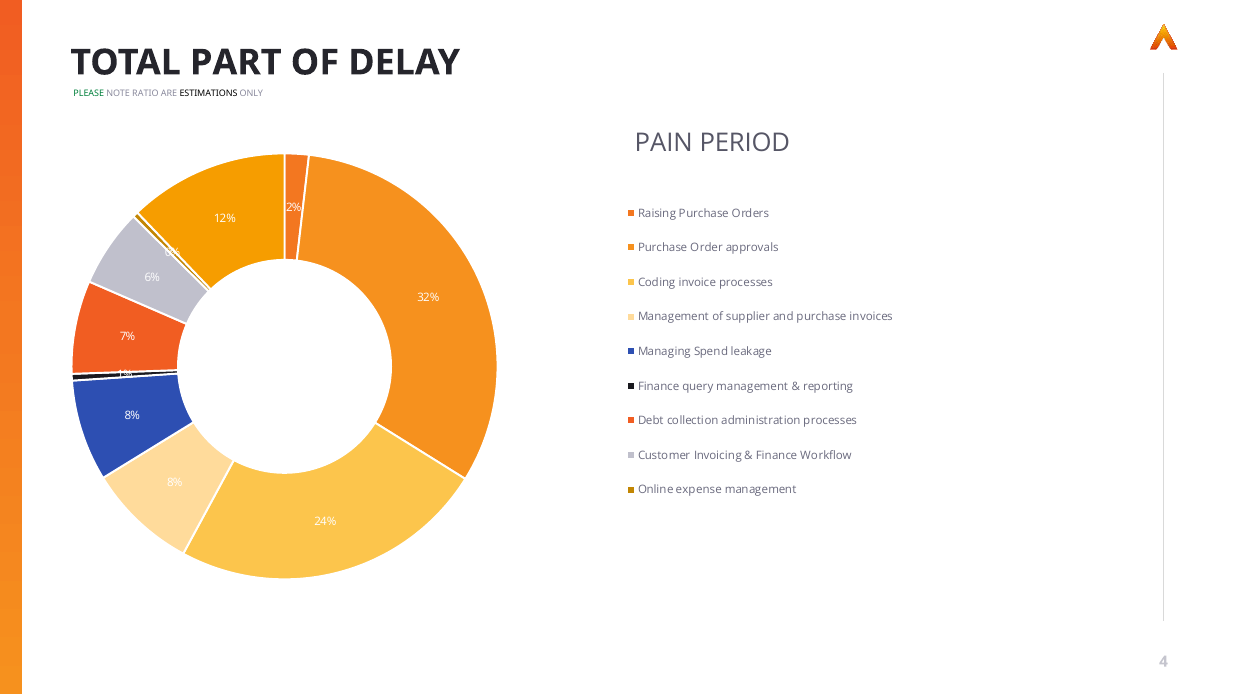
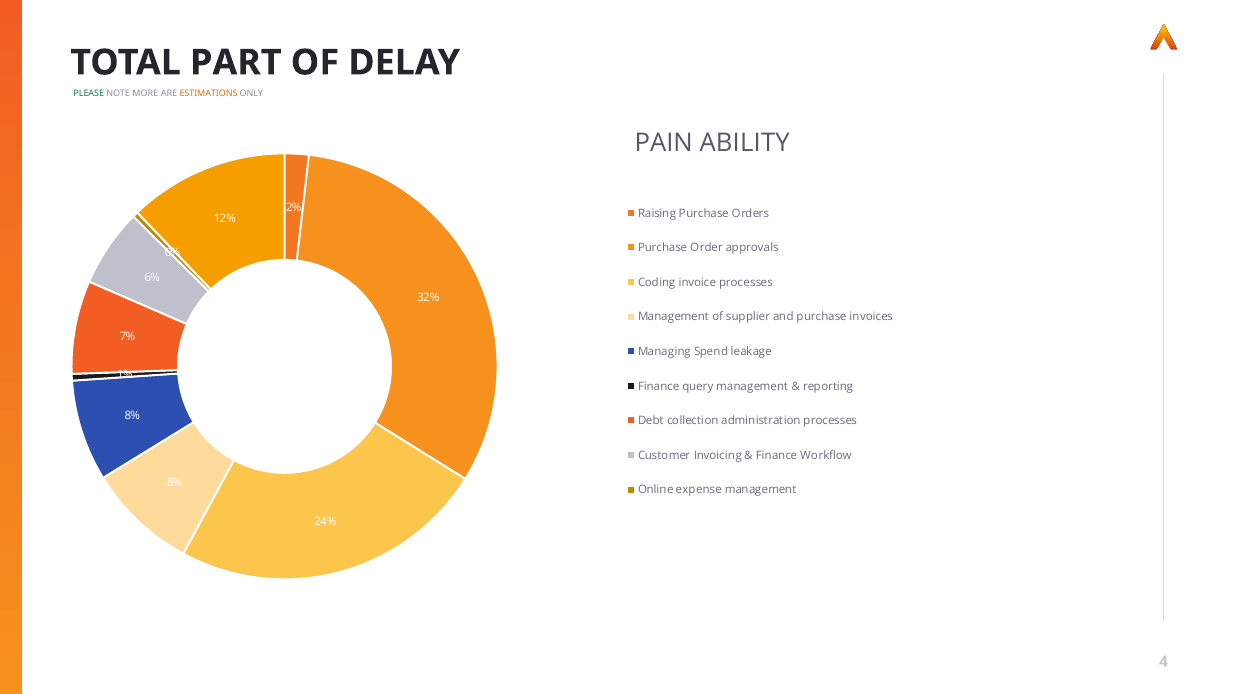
RATIO: RATIO -> MORE (145, 94)
ESTIMATIONS colour: black -> orange (209, 94)
PERIOD: PERIOD -> ABILITY (745, 143)
